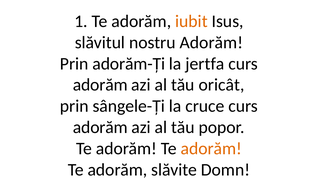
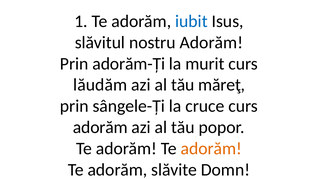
iubit colour: orange -> blue (191, 21)
jertfa: jertfa -> murit (205, 64)
adorăm: adorăm -> lăudăm (100, 85)
oricât: oricât -> măreţ (222, 85)
